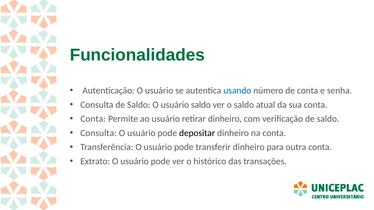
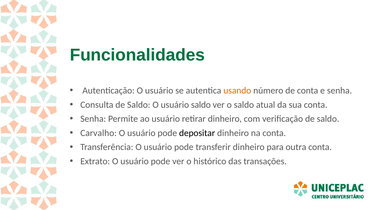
usando colour: blue -> orange (237, 91)
Conta: Conta -> Senha (93, 119)
Consulta: Consulta -> Carvalho (99, 133)
